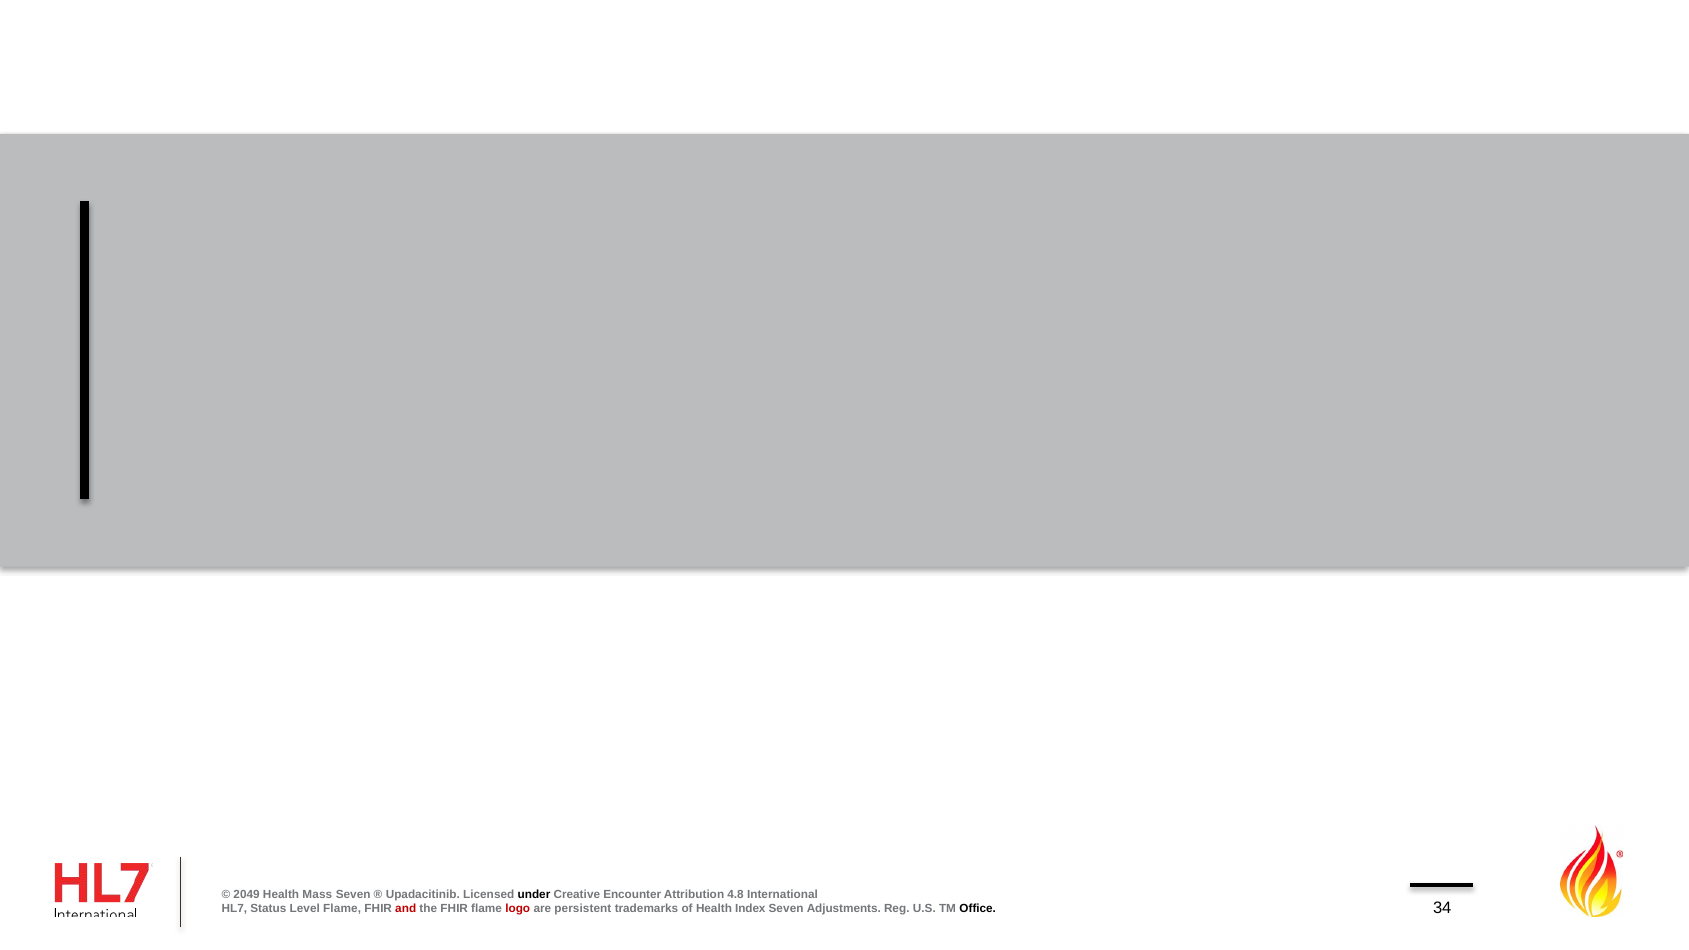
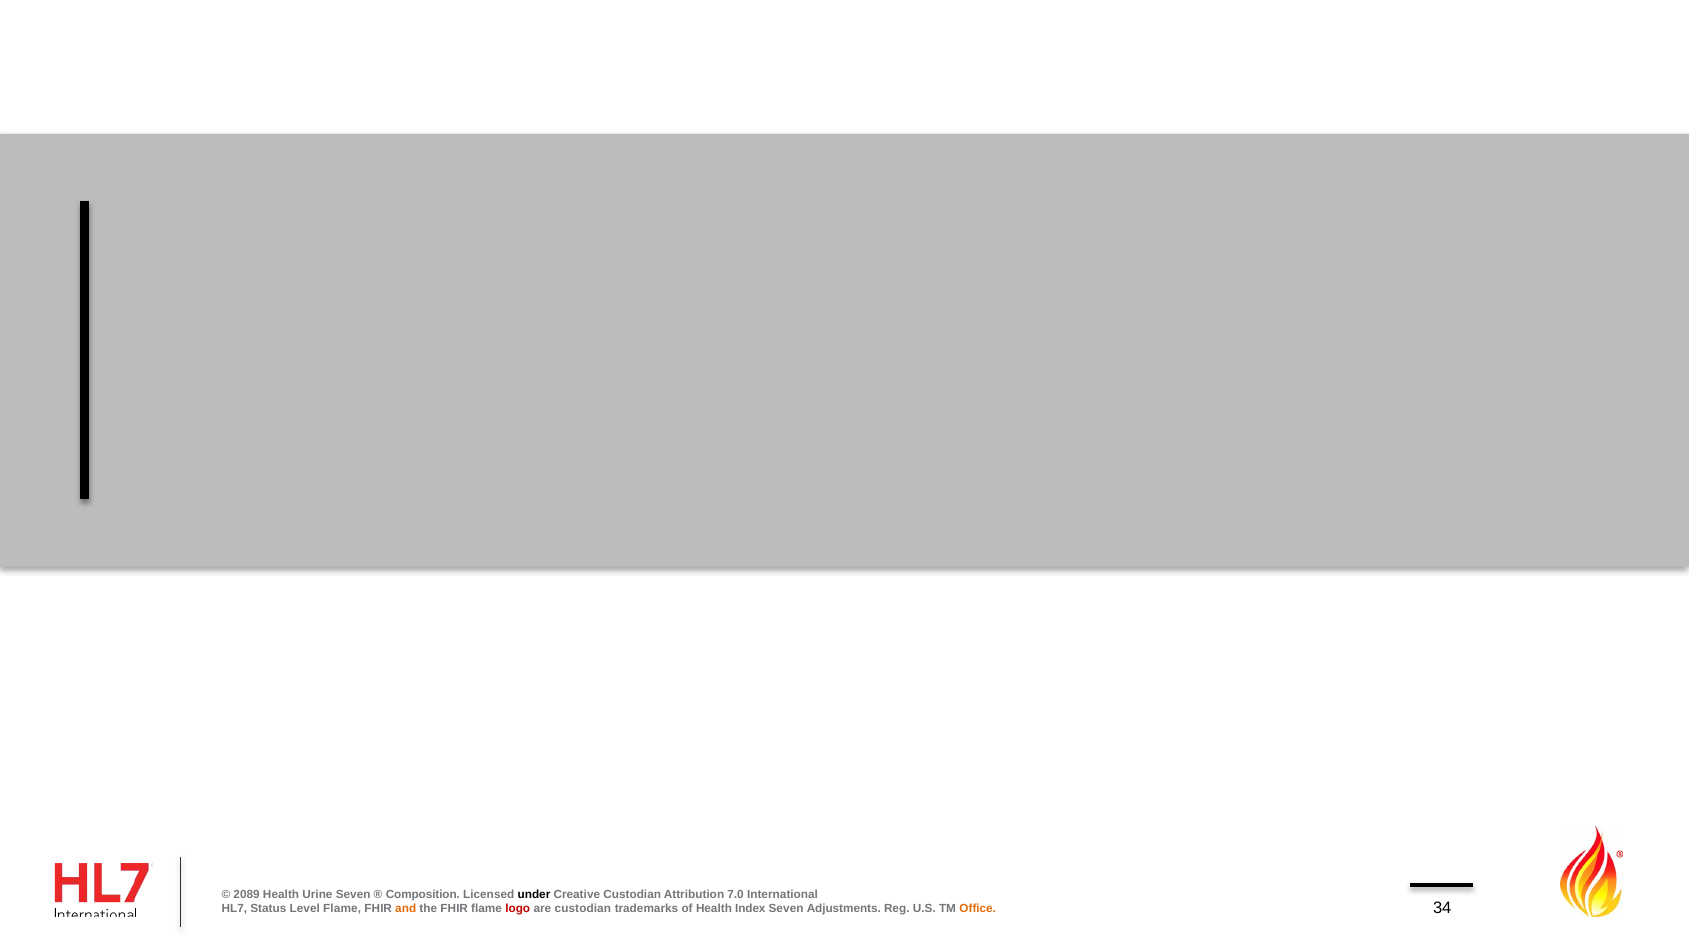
2049: 2049 -> 2089 (247, 894)
Mass: Mass -> Urine (317, 894)
Upadacitinib: Upadacitinib -> Composition (423, 894)
Creative Encounter: Encounter -> Custodian (632, 894)
4.8: 4.8 -> 7.0 (736, 894)
and colour: red -> orange (406, 908)
are persistent: persistent -> custodian (583, 908)
Office colour: black -> orange (978, 908)
